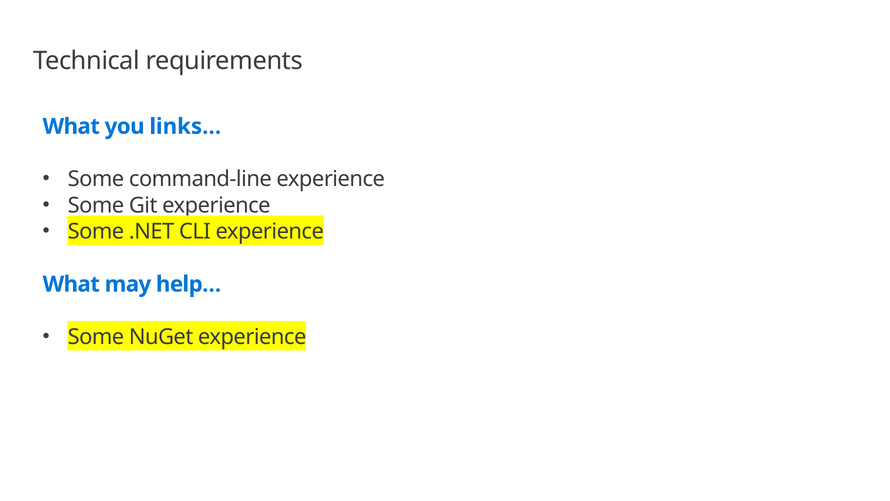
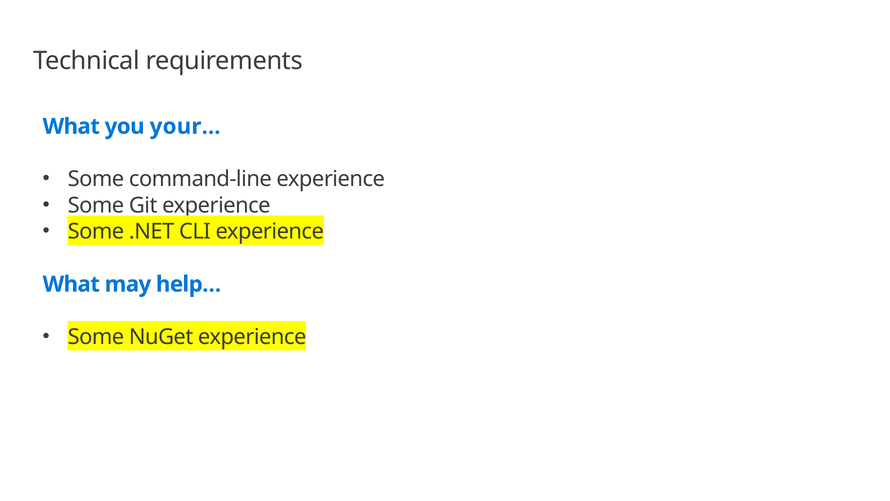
links…: links… -> your… (185, 126)
